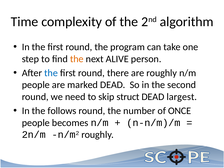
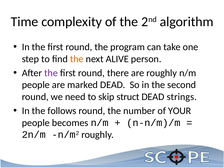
the colour: blue -> purple (51, 73)
largest: largest -> strings (182, 97)
ONCE: ONCE -> YOUR (180, 111)
